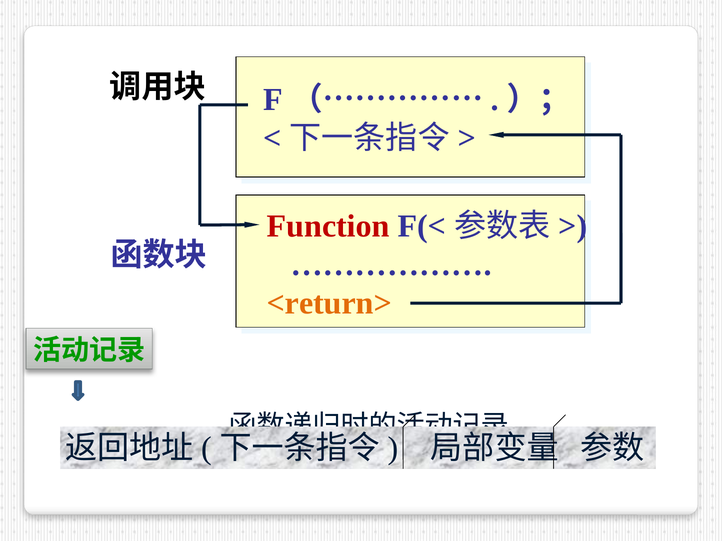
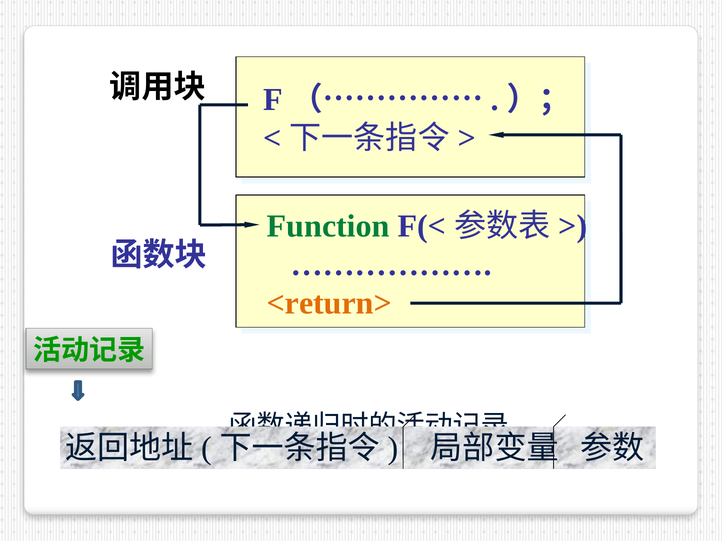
Function colour: red -> green (328, 226)
